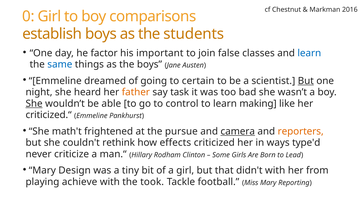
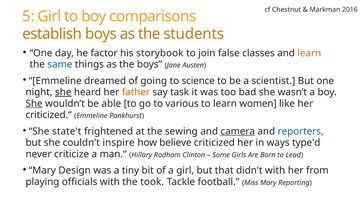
0: 0 -> 5 (28, 16)
important: important -> storybook (160, 53)
learn colour: blue -> orange (309, 53)
certain: certain -> science (198, 81)
But underline: present -> none (306, 81)
she underline: none -> present (63, 92)
control: control -> various (182, 104)
making: making -> women (258, 104)
math't: math't -> state't (67, 131)
pursue: pursue -> sewing (181, 131)
reporters colour: orange -> blue (301, 131)
rethink: rethink -> inspire (119, 143)
effects: effects -> believe (175, 143)
achieve: achieve -> officials (80, 182)
